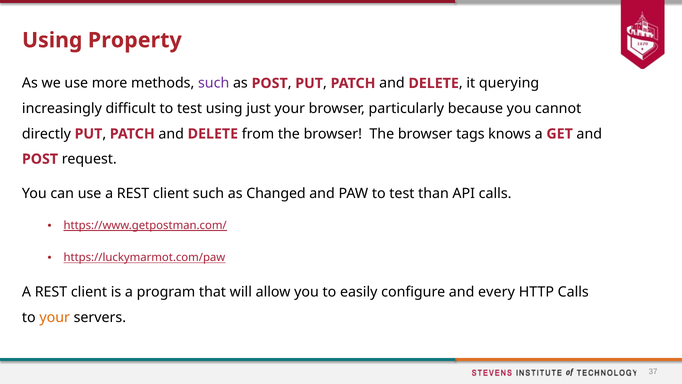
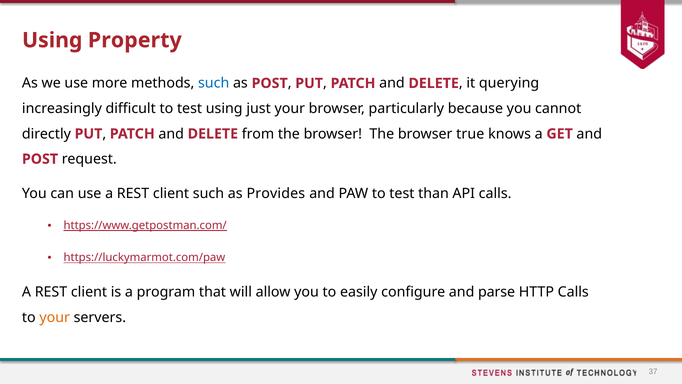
such colour: purple -> blue (214, 83)
tags: tags -> true (470, 134)
Changed: Changed -> Provides (276, 193)
every: every -> parse (497, 292)
